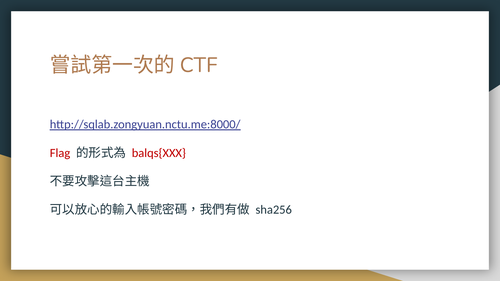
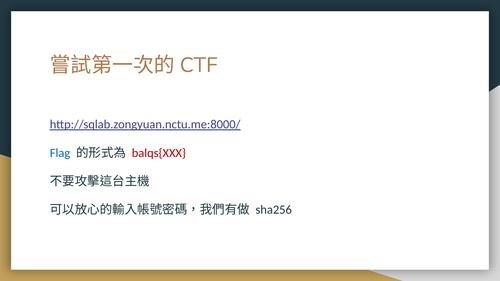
Flag colour: red -> blue (60, 153)
